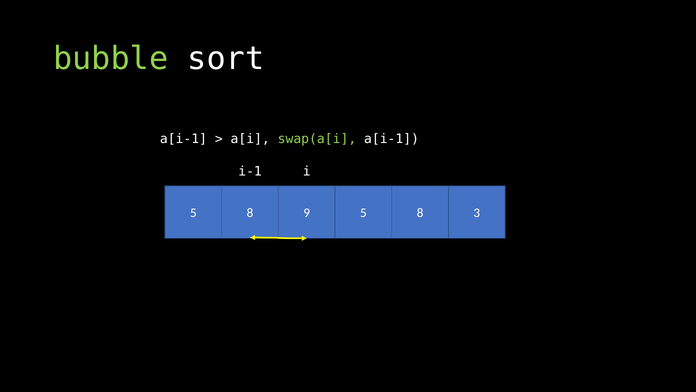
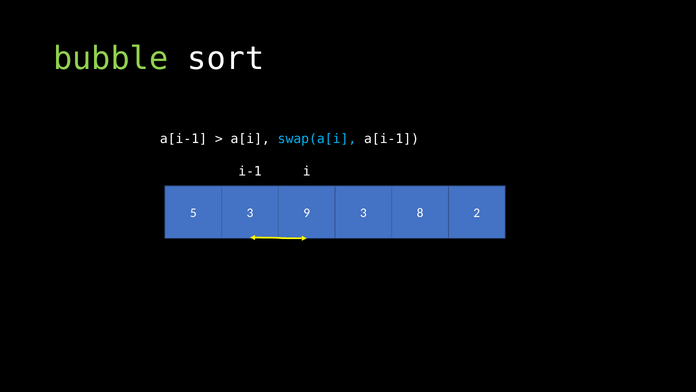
swap(a[i colour: light green -> light blue (317, 139)
8: 8 -> 3 (250, 213)
9 5: 5 -> 3 (363, 213)
3: 3 -> 2 (477, 213)
